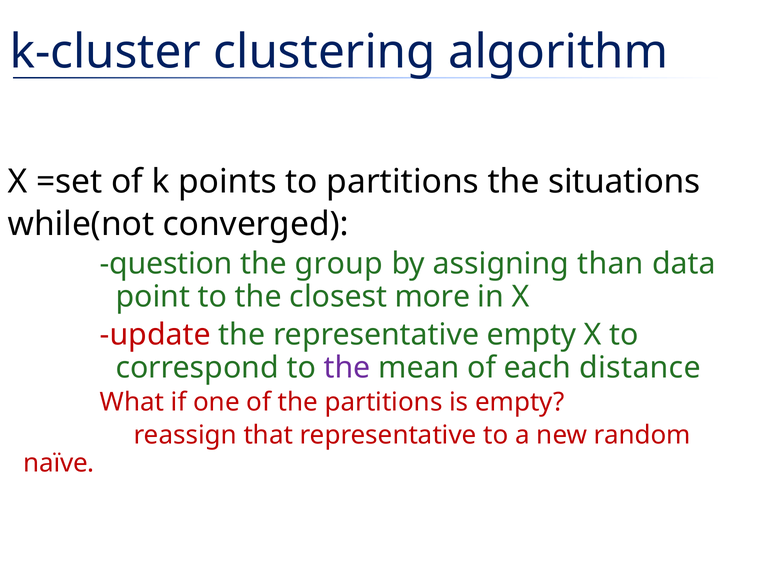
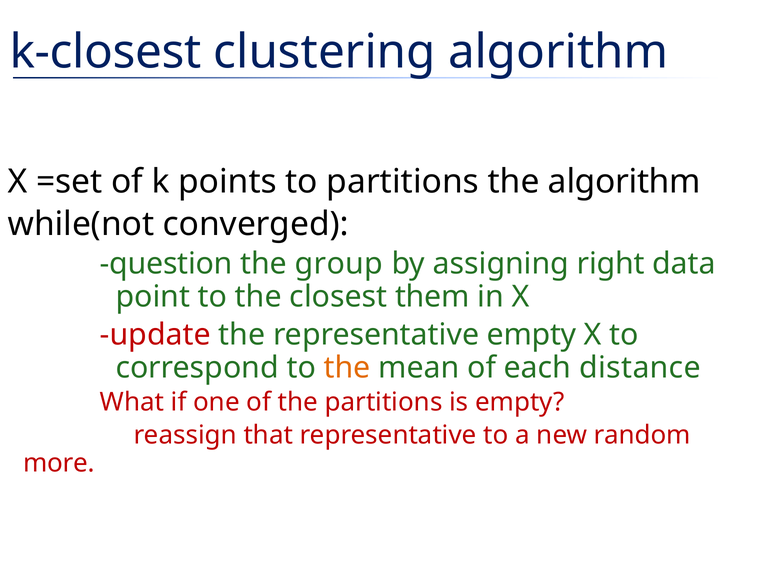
k-cluster: k-cluster -> k-closest (106, 52)
the situations: situations -> algorithm (624, 182)
than: than -> right (611, 264)
more: more -> them (432, 297)
the colour: purple -> orange (347, 368)
naïve: naïve -> more (59, 463)
